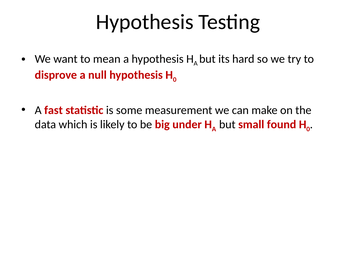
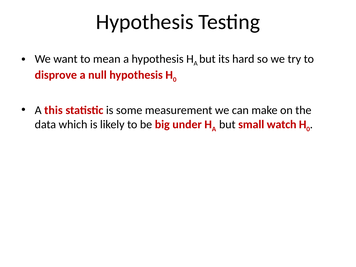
fast: fast -> this (53, 110)
found: found -> watch (282, 124)
